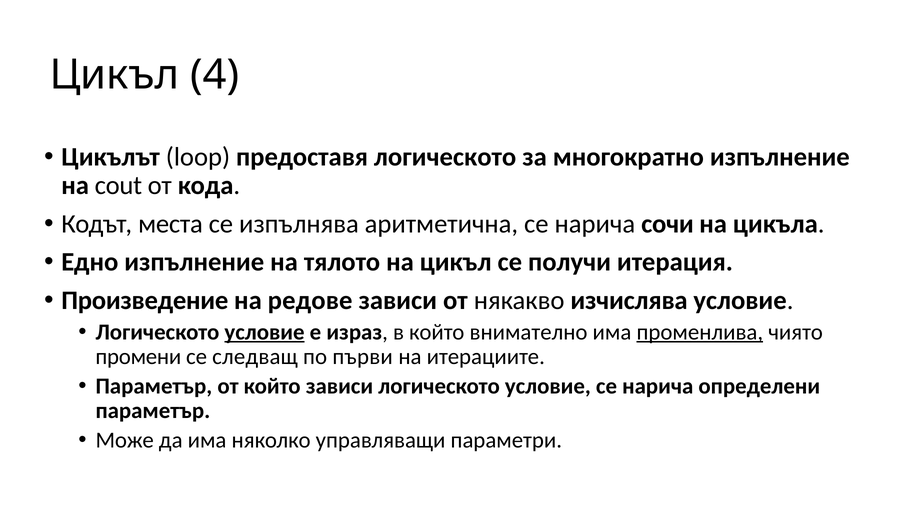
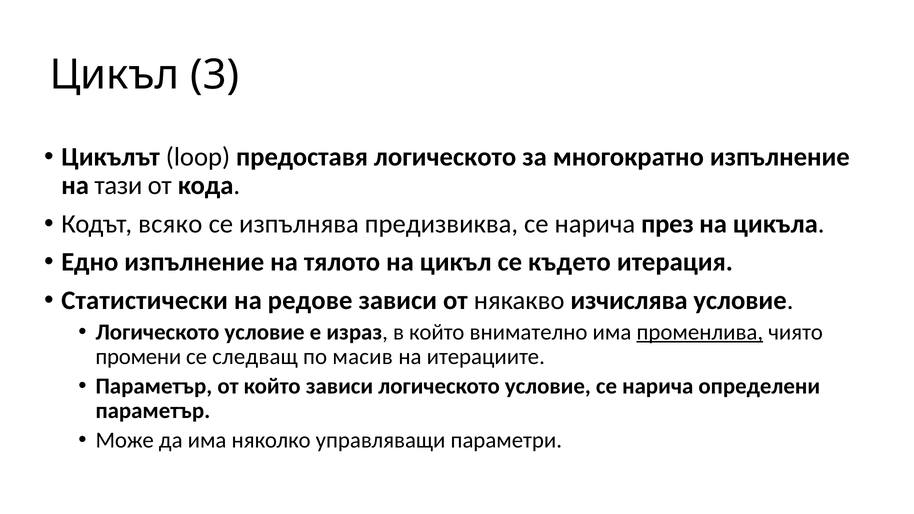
4: 4 -> 3 (215, 75)
cout: cout -> тази (118, 186)
места: места -> всяко (170, 224)
аритметична: аритметична -> предизвиква (441, 224)
сочи: сочи -> през (667, 224)
получи: получи -> където (569, 262)
Произведение: Произведение -> Статистически (145, 301)
условие underline: present -> none (265, 332)
първи: първи -> масив (363, 357)
